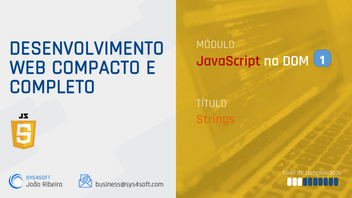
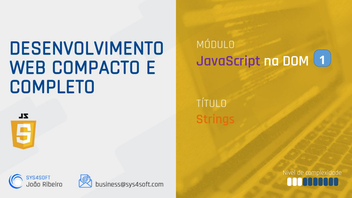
JavaScript colour: red -> purple (228, 61)
